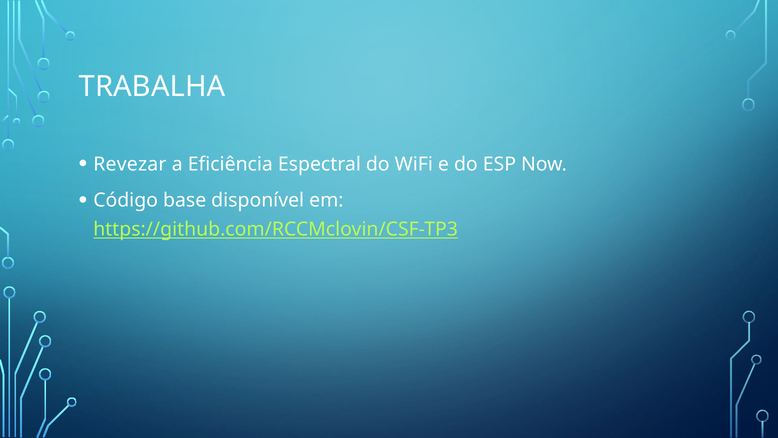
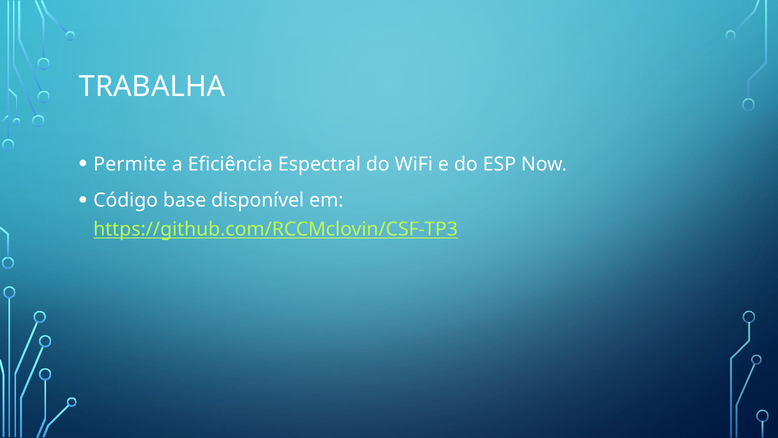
Revezar: Revezar -> Permite (130, 164)
